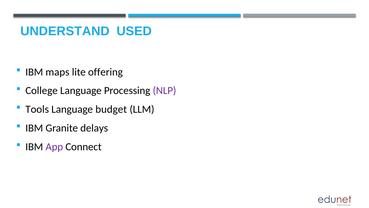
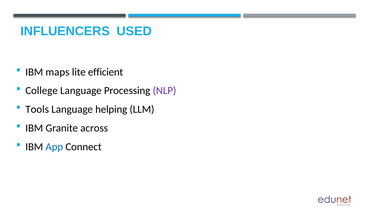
UNDERSTAND: UNDERSTAND -> INFLUENCERS (65, 31)
offering: offering -> efficient (106, 72)
budget: budget -> helping (111, 109)
delays: delays -> across (94, 128)
App colour: purple -> blue (54, 147)
